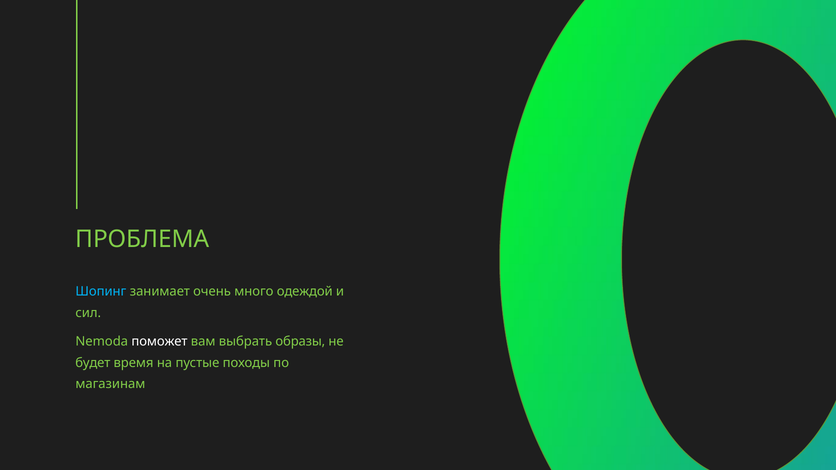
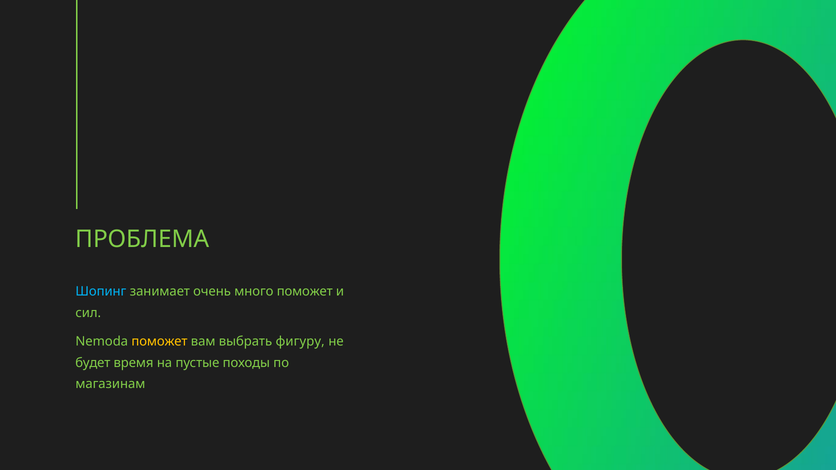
много одеждой: одеждой -> поможет (305, 292)
поможет colour: white -> yellow (159, 342)
образы: образы -> фигуру (300, 342)
